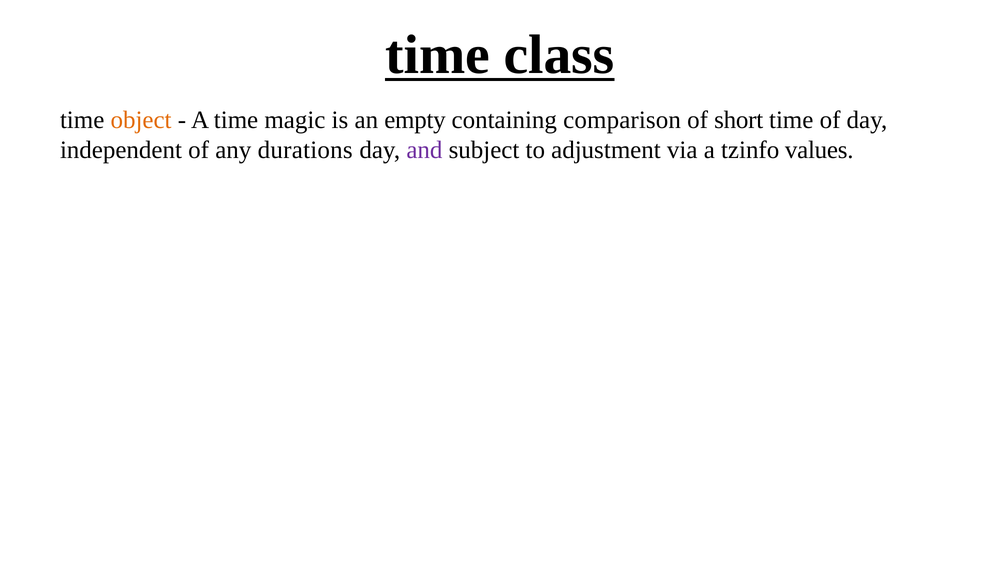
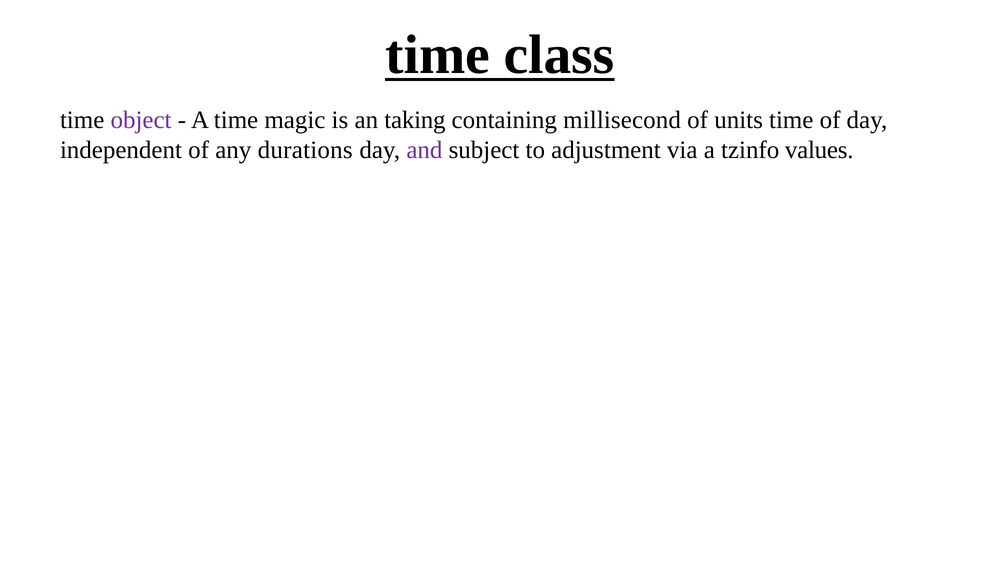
object colour: orange -> purple (141, 120)
empty: empty -> taking (415, 120)
comparison: comparison -> millisecond (622, 120)
short: short -> units (739, 120)
